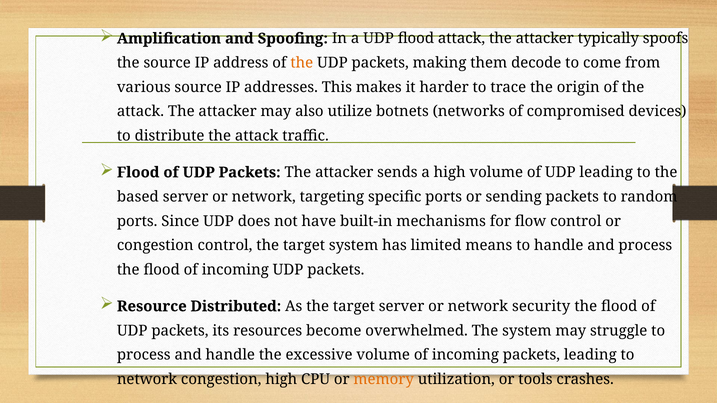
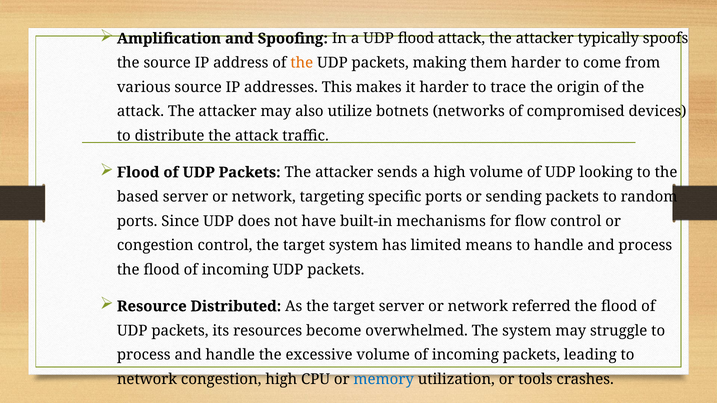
them decode: decode -> harder (536, 63)
UDP leading: leading -> looking (606, 173)
security: security -> referred (541, 307)
memory colour: orange -> blue (384, 380)
